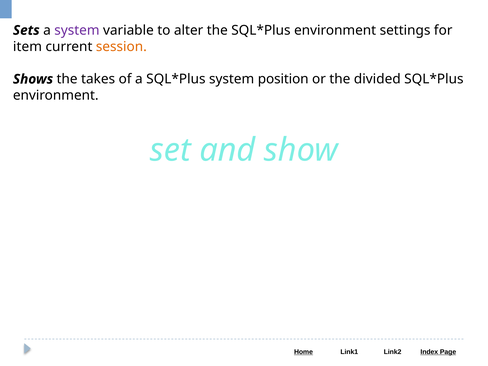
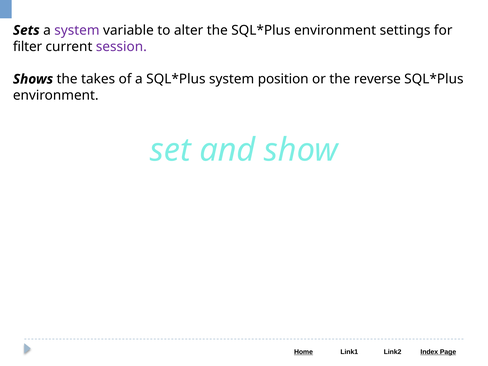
item: item -> filter (28, 47)
session colour: orange -> purple (121, 47)
divided: divided -> reverse (377, 79)
